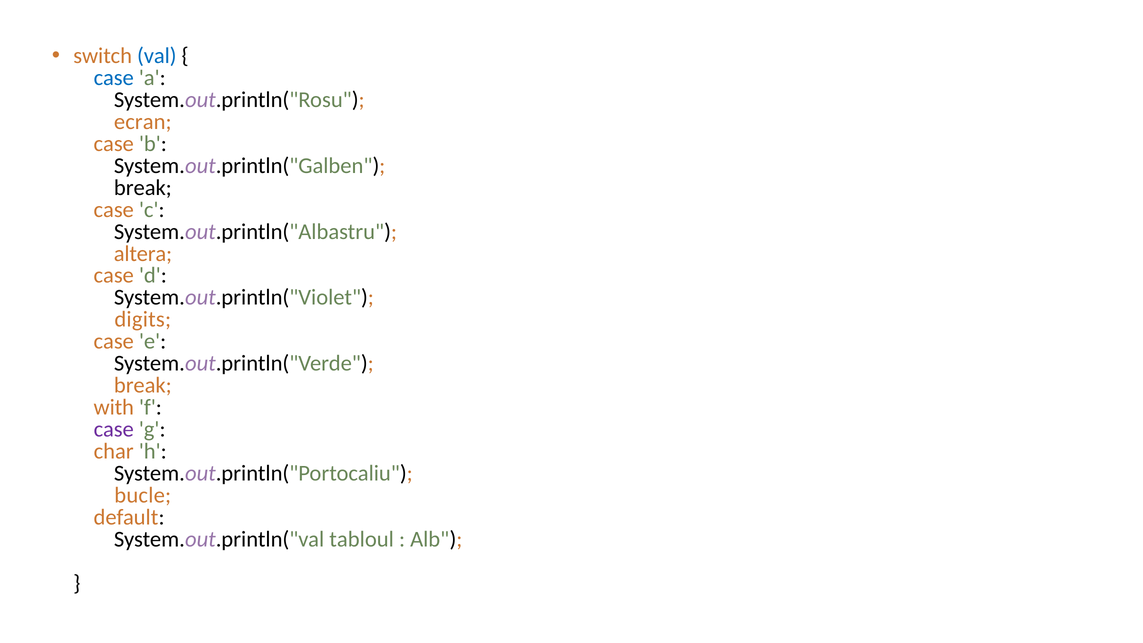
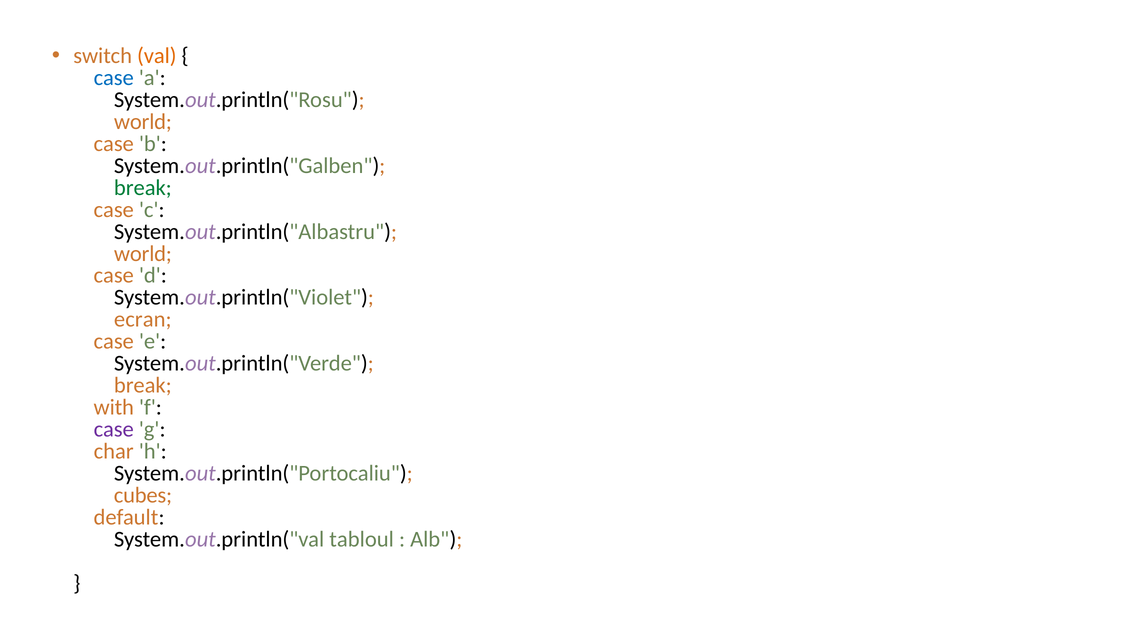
val colour: blue -> orange (157, 56)
ecran: ecran -> world (143, 122)
break colour: black -> green (143, 188)
altera: altera -> world (143, 254)
digits: digits -> ecran (143, 319)
bucle: bucle -> cubes (143, 495)
